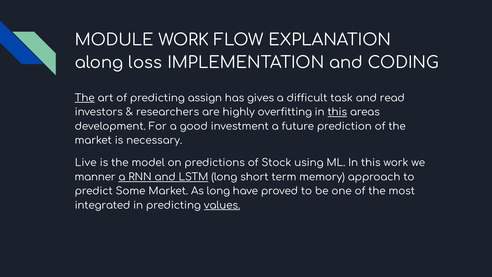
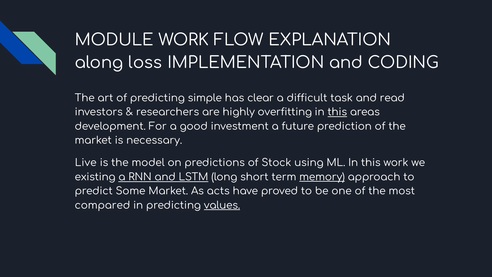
The underline: present -> none (85, 98)
assign: assign -> simple (205, 98)
gives: gives -> clear (261, 98)
manner: manner -> existing (95, 177)
memory underline: none -> present (322, 177)
As long: long -> acts (218, 191)
integrated: integrated -> compared (102, 205)
